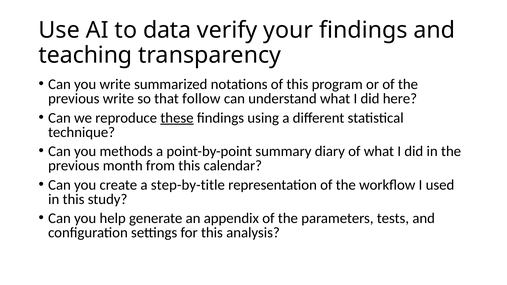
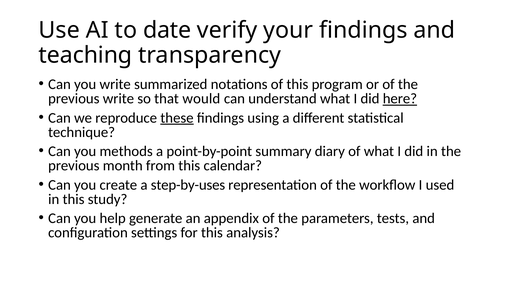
data: data -> date (167, 30)
follow: follow -> would (201, 99)
here underline: none -> present (400, 99)
step-by-title: step-by-title -> step-by-uses (188, 185)
